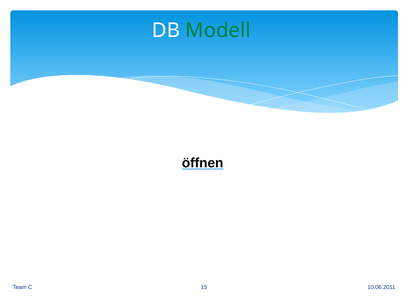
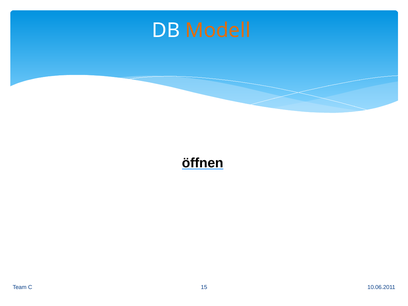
Modell colour: green -> orange (218, 31)
